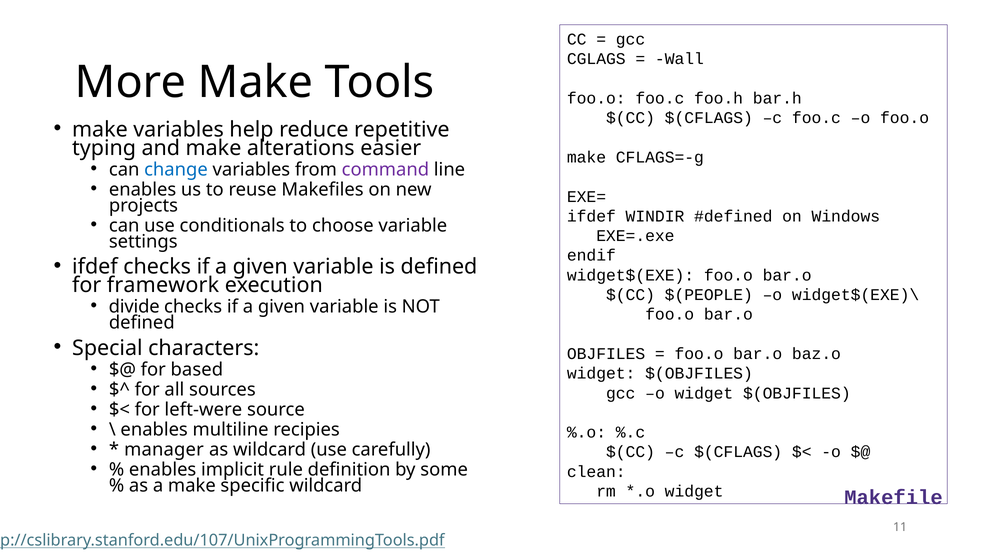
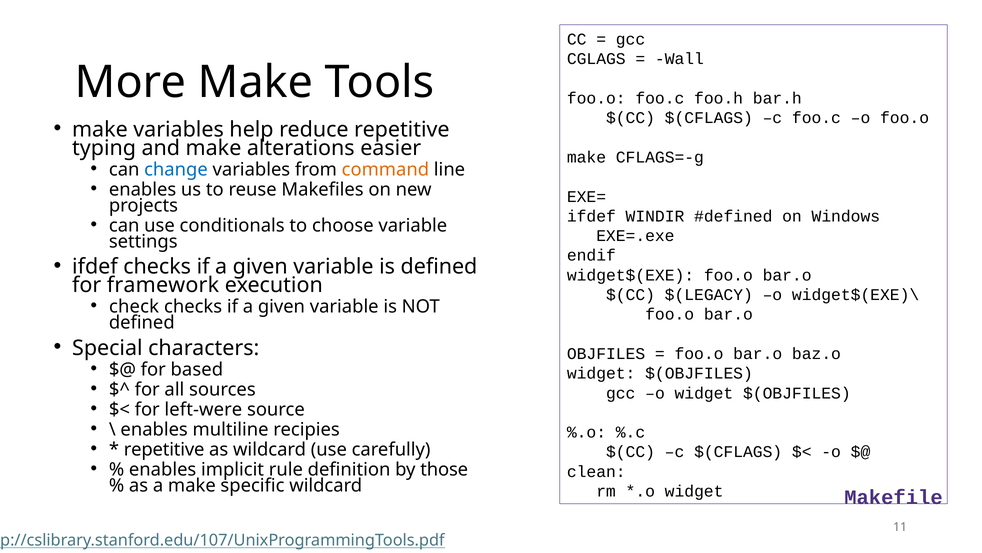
command colour: purple -> orange (385, 169)
$(PEOPLE: $(PEOPLE -> $(LEGACY (709, 295)
divide: divide -> check (134, 306)
manager: manager -> repetitive (164, 449)
some: some -> those (444, 469)
